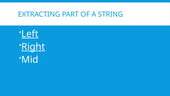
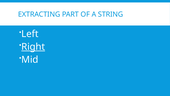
Left underline: present -> none (30, 34)
